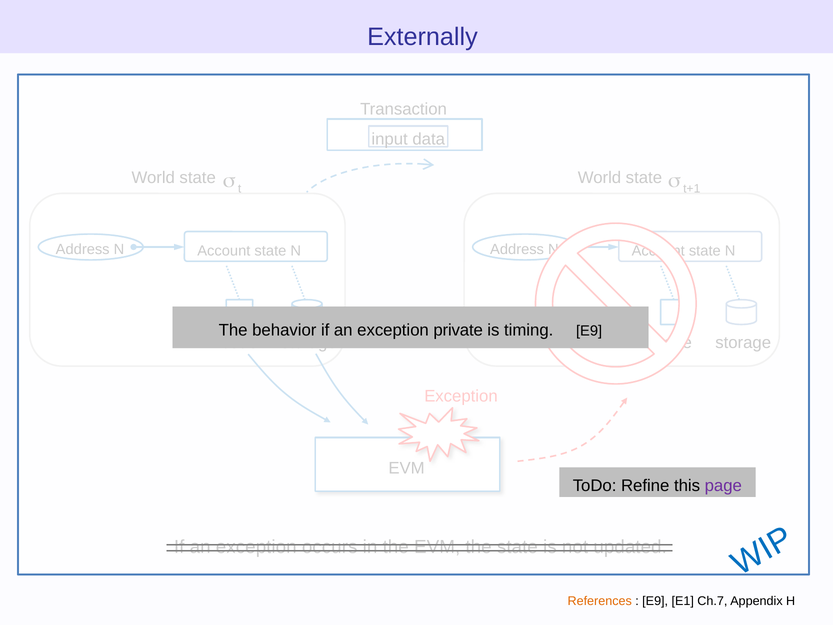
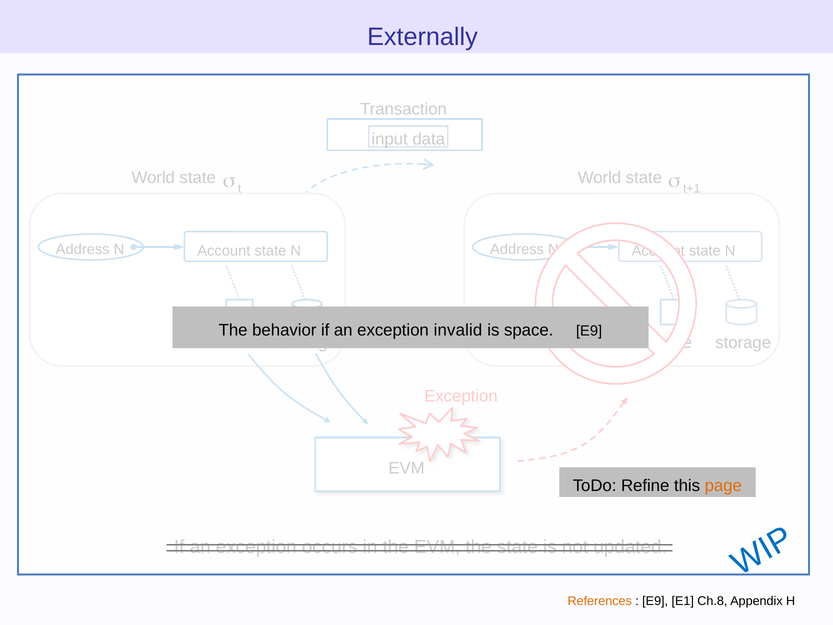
private: private -> invalid (458, 330)
timing: timing -> space (529, 330)
page colour: purple -> orange (723, 485)
Ch.7: Ch.7 -> Ch.8 (712, 601)
